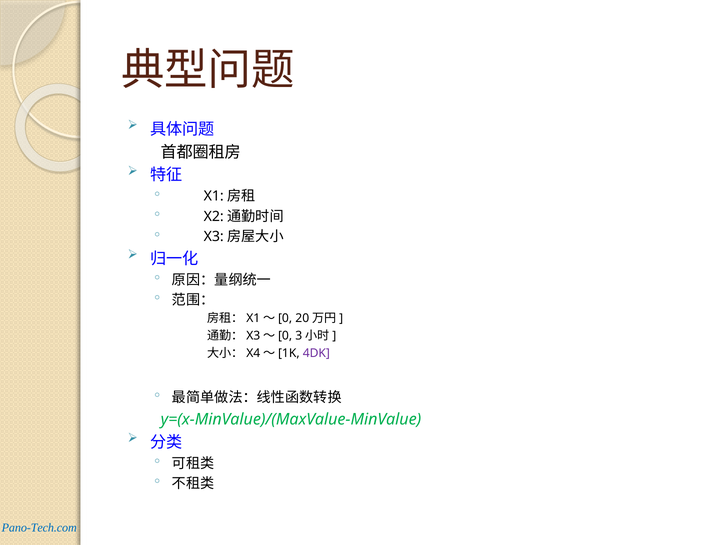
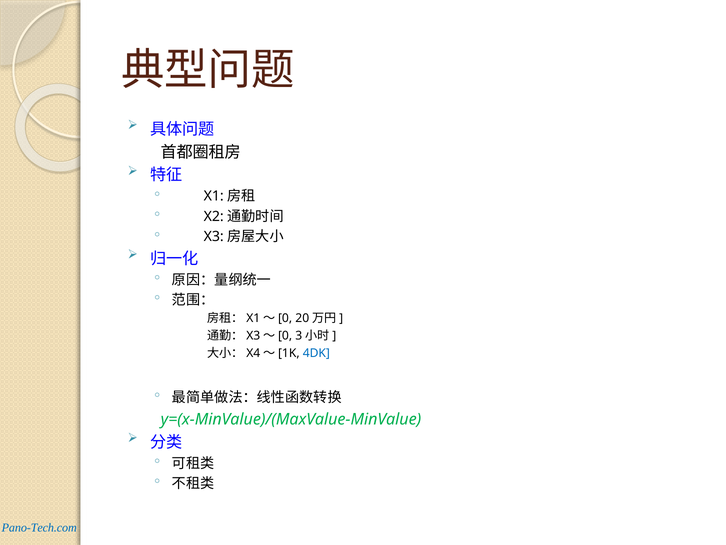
4DK colour: purple -> blue (316, 353)
